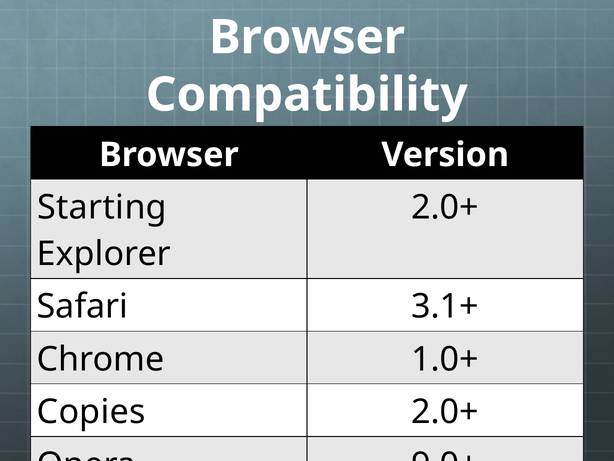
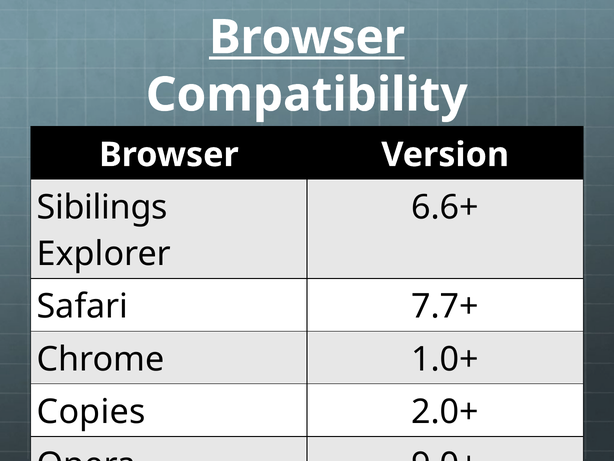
Browser underline: none -> present (307, 37)
Starting: Starting -> Sibilings (102, 207)
2.0+: 2.0+ -> 6.6+ (445, 207)
3.1+: 3.1+ -> 7.7+ (445, 306)
